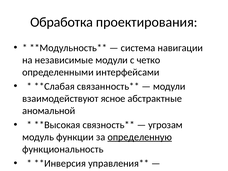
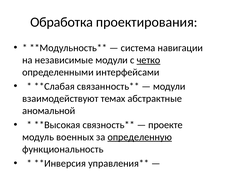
четко underline: none -> present (148, 60)
ясное: ясное -> темах (113, 99)
угрозам: угрозам -> проекте (165, 125)
функции: функции -> военных (75, 137)
